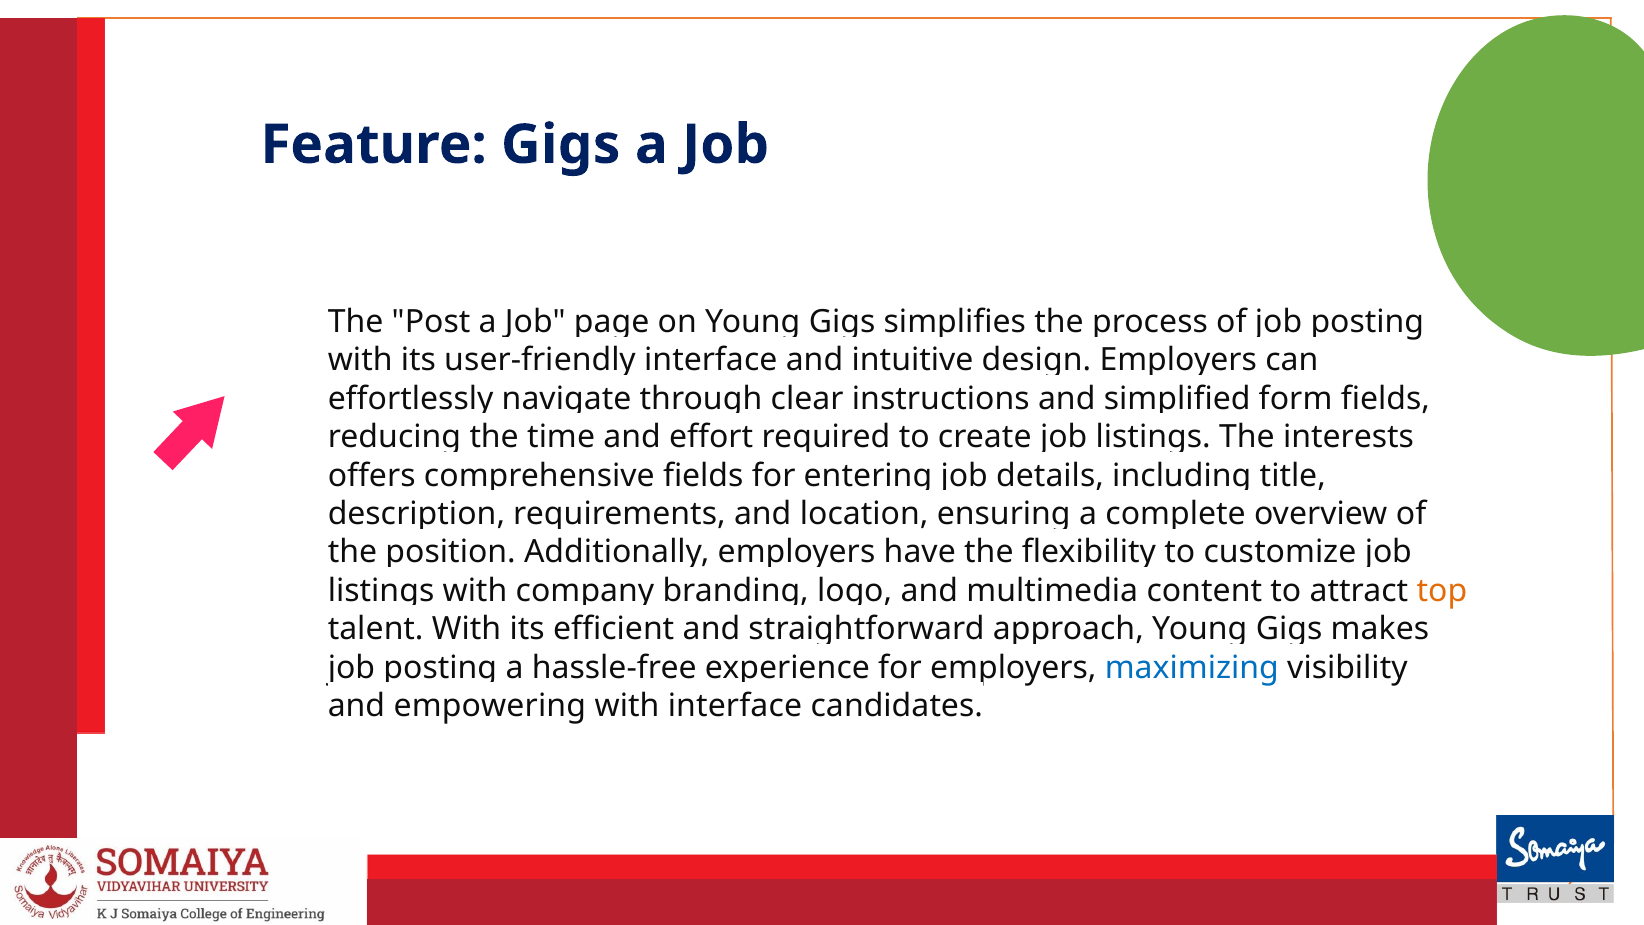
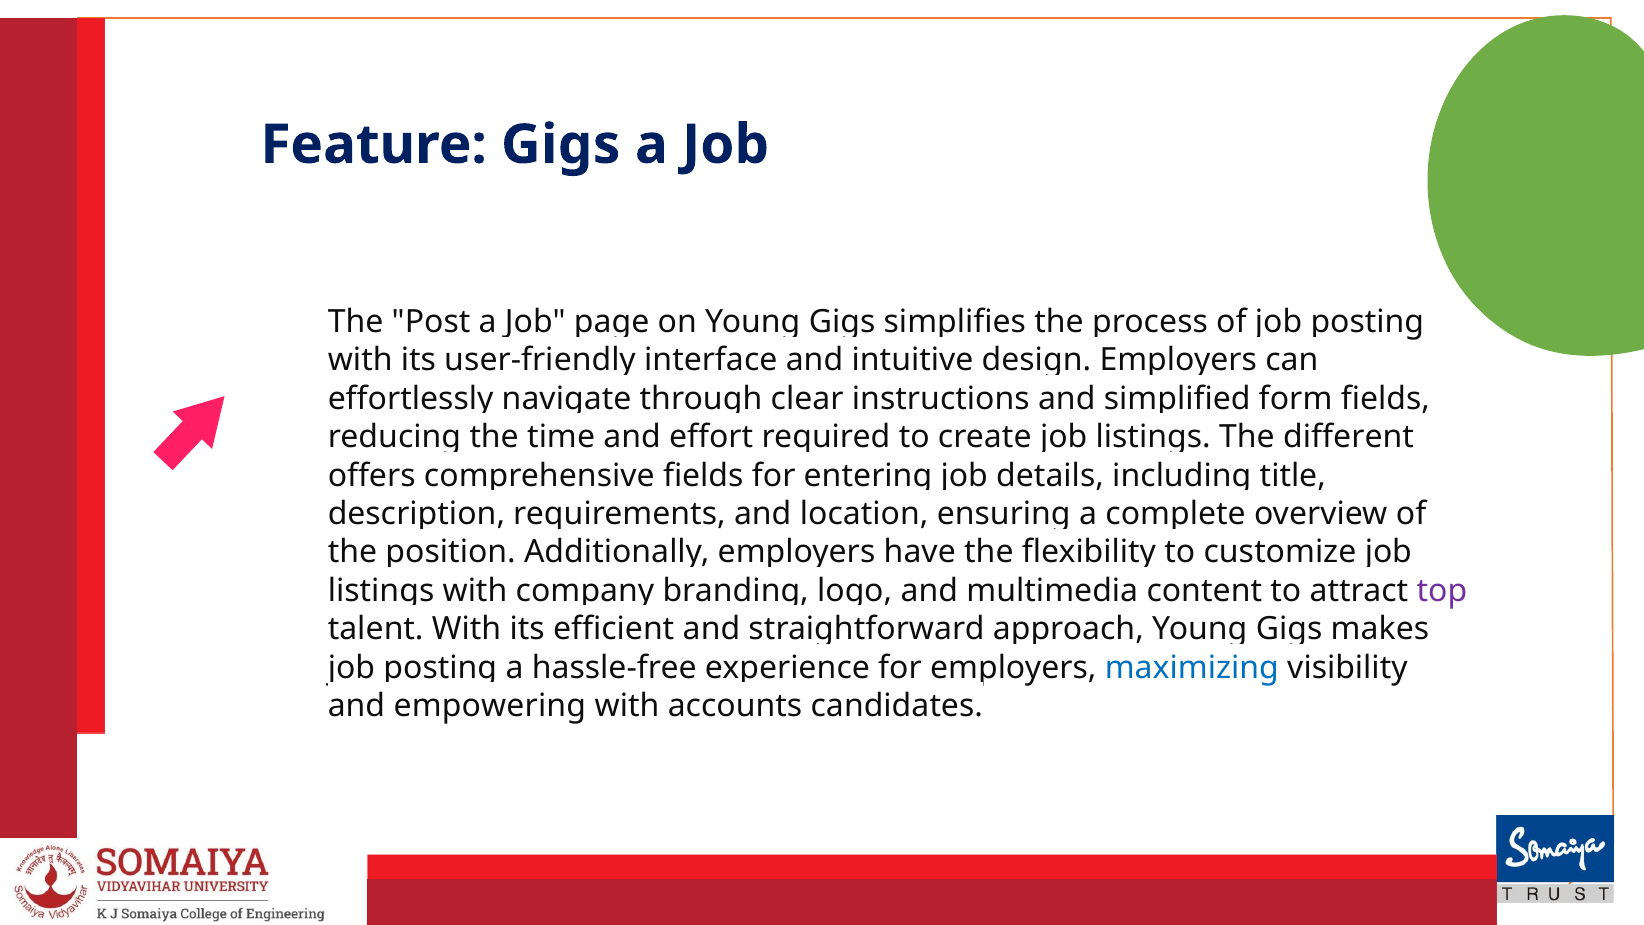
interests: interests -> different (1349, 437)
top colour: orange -> purple (1442, 591)
with interface: interface -> accounts (735, 706)
